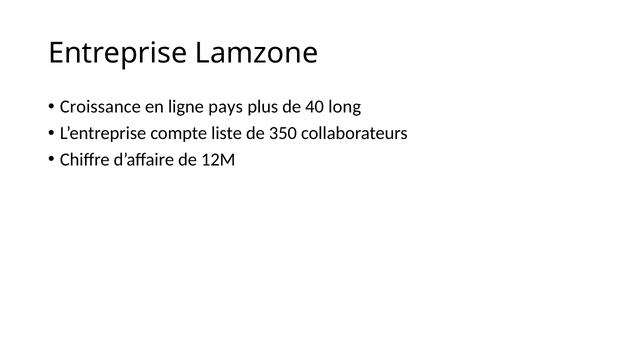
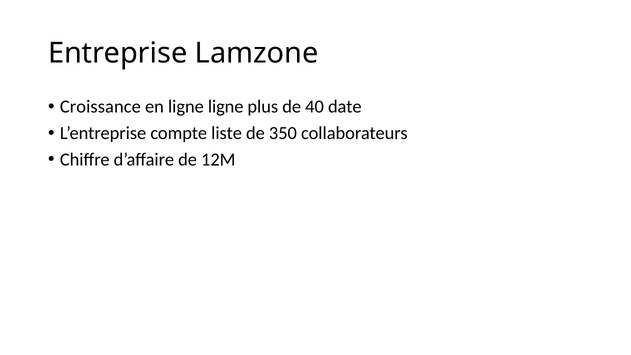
ligne pays: pays -> ligne (226, 107)
long: long -> date (345, 107)
